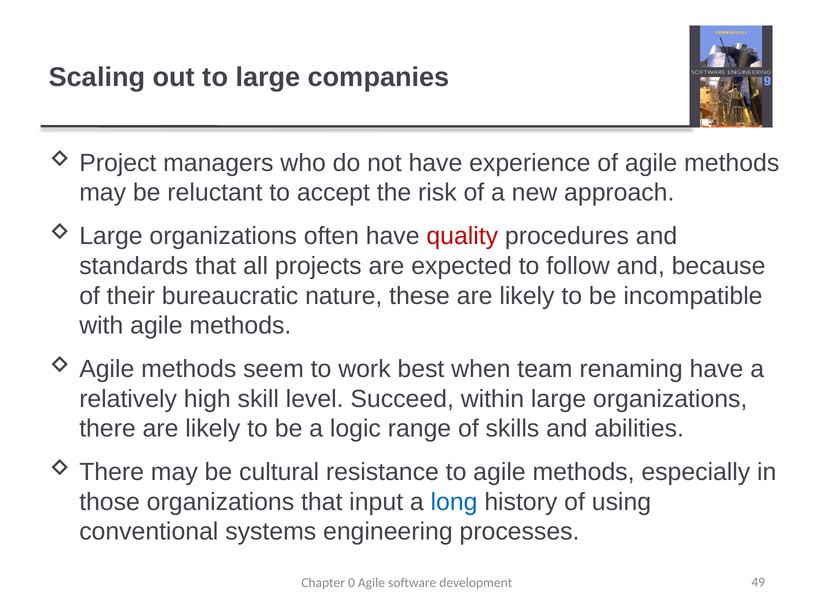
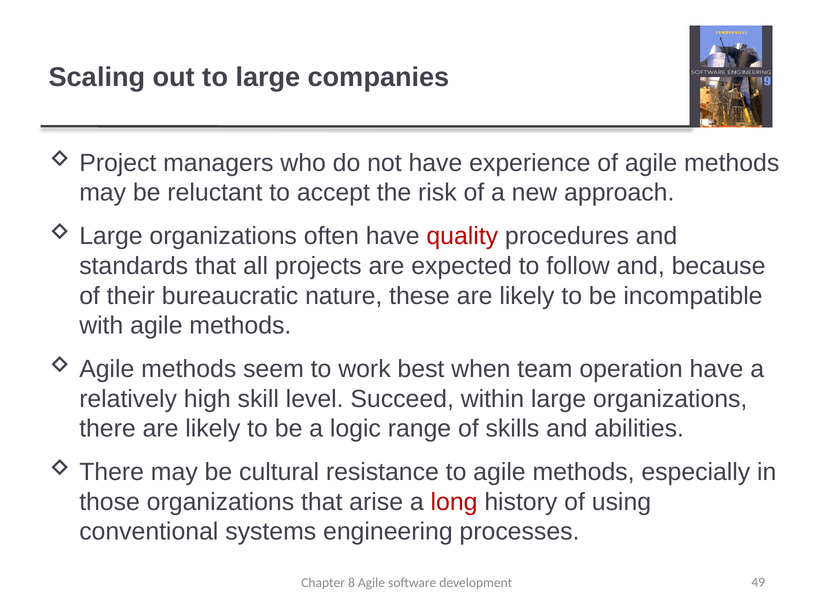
renaming: renaming -> operation (631, 369)
input: input -> arise (376, 502)
long colour: blue -> red (454, 502)
0: 0 -> 8 (351, 583)
